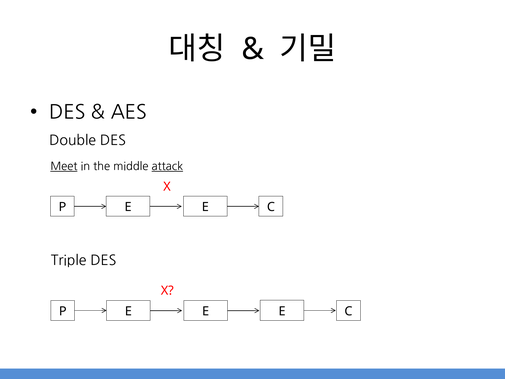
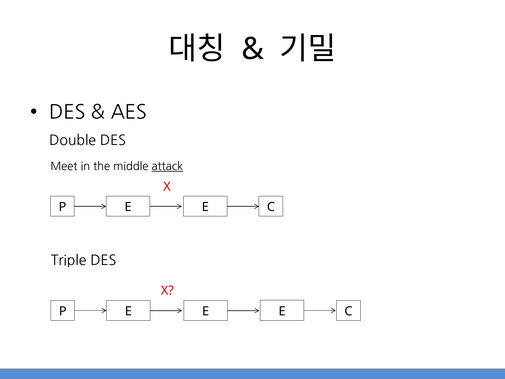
Meet underline: present -> none (64, 166)
